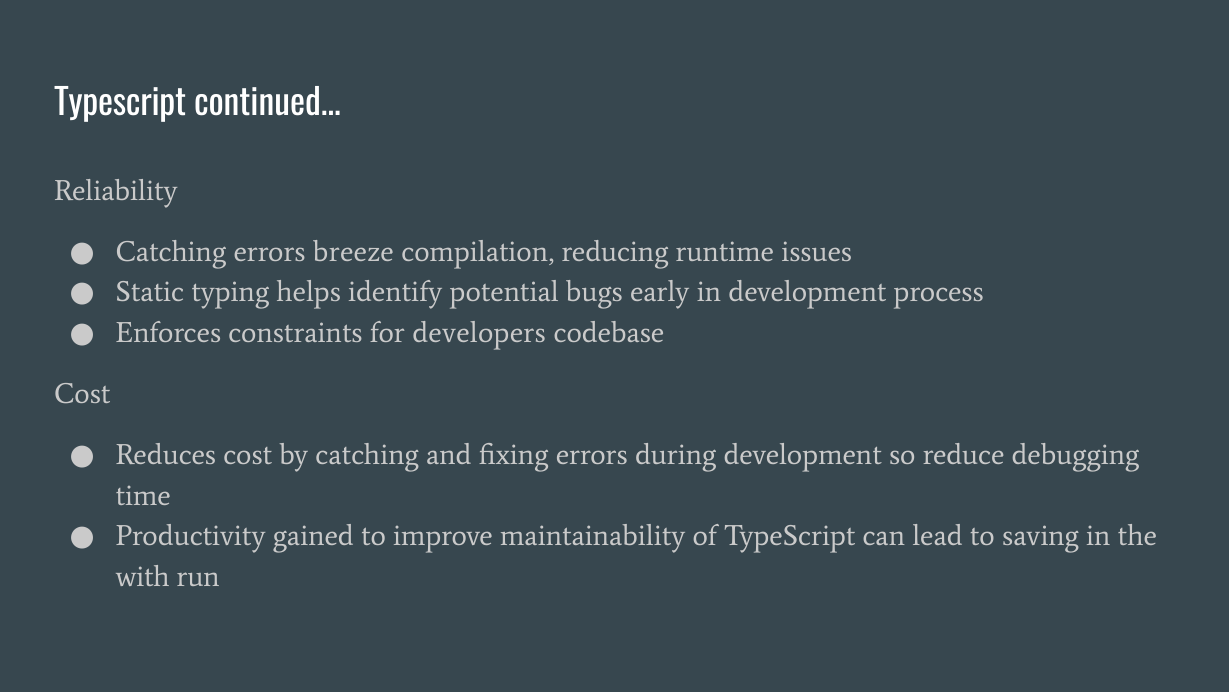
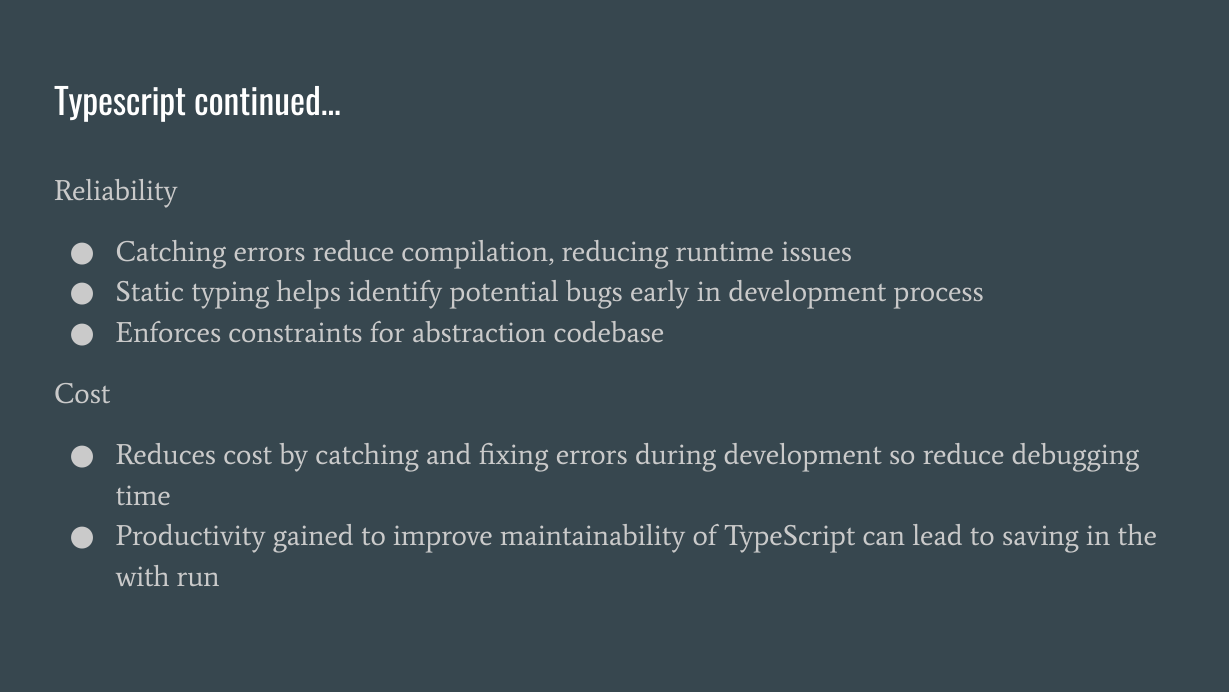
errors breeze: breeze -> reduce (354, 252)
developers: developers -> abstraction (479, 333)
